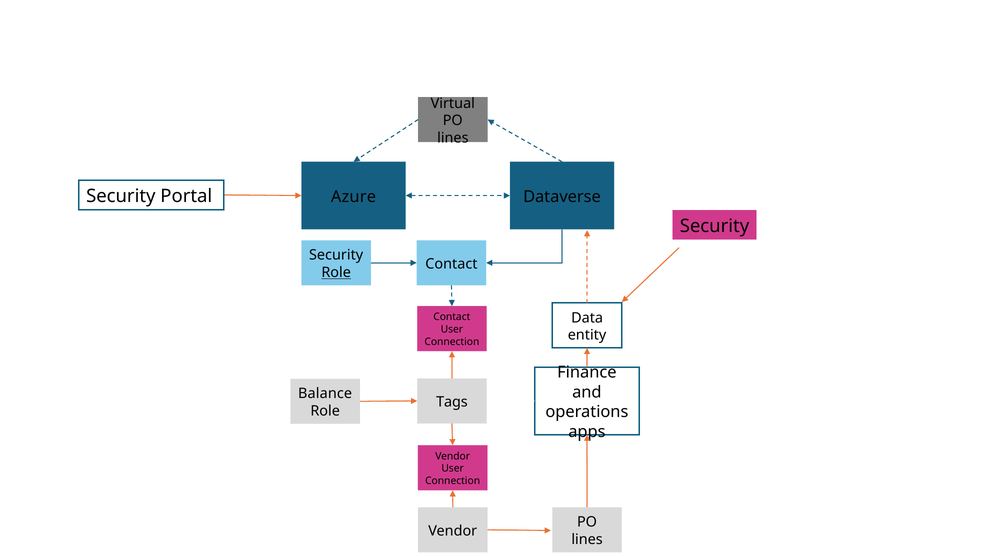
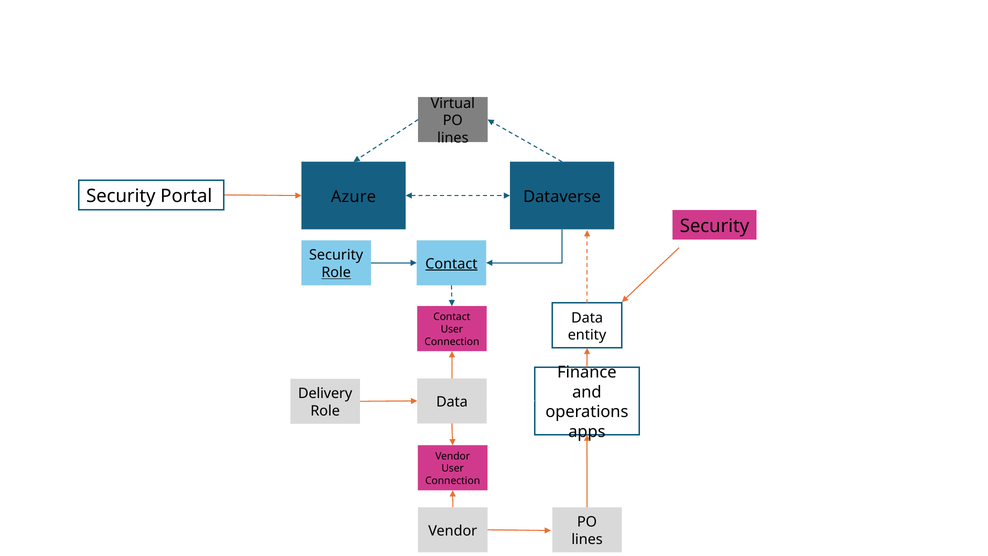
Contact underline: none -> present (451, 264)
Balance: Balance -> Delivery (325, 393)
Tags: Tags -> Data (452, 402)
